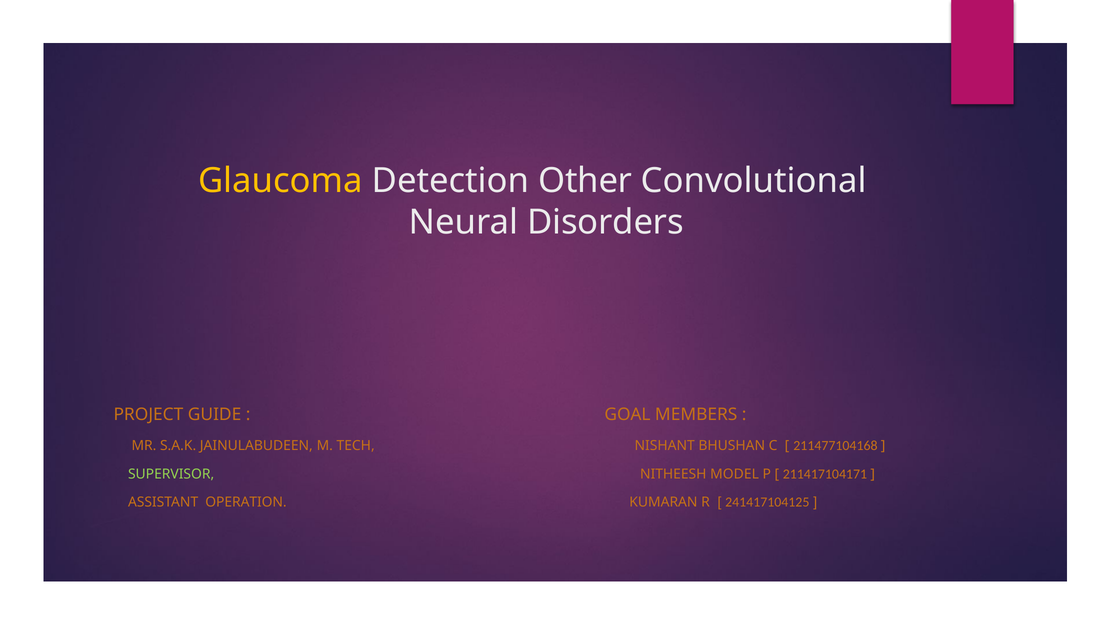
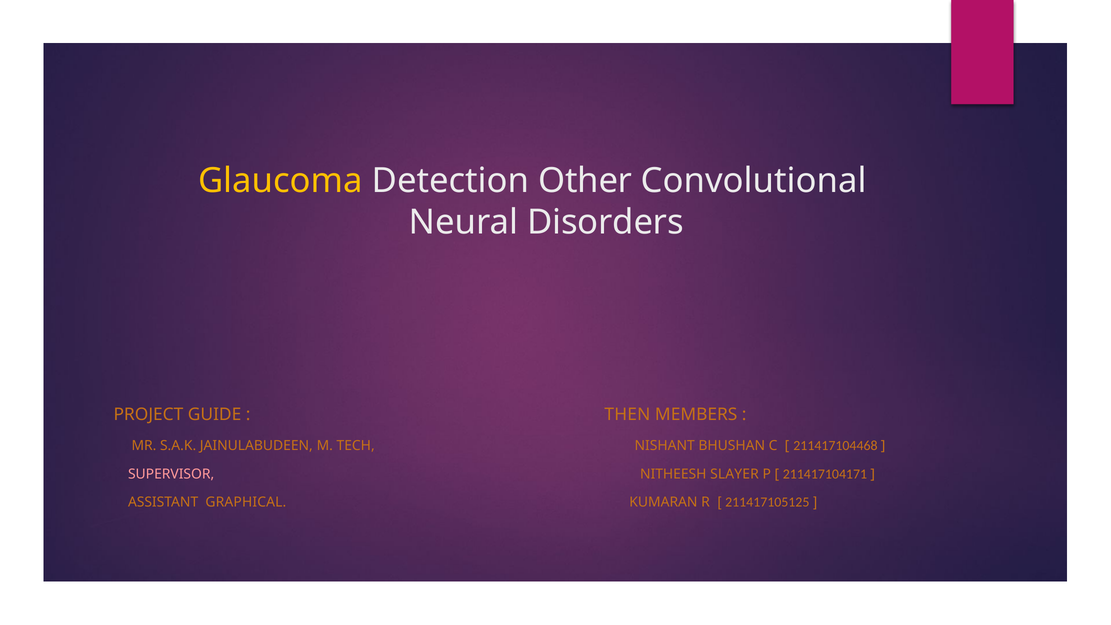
GOAL: GOAL -> THEN (627, 414)
211477104168: 211477104168 -> 211417104468 (835, 446)
SUPERVISOR colour: light green -> pink (171, 474)
MODEL: MODEL -> SLAYER (735, 474)
OPERATION: OPERATION -> GRAPHICAL (246, 502)
241417104125: 241417104125 -> 211417105125 (767, 502)
